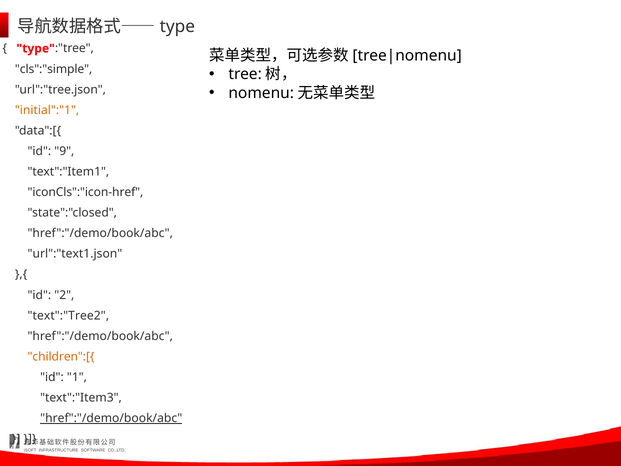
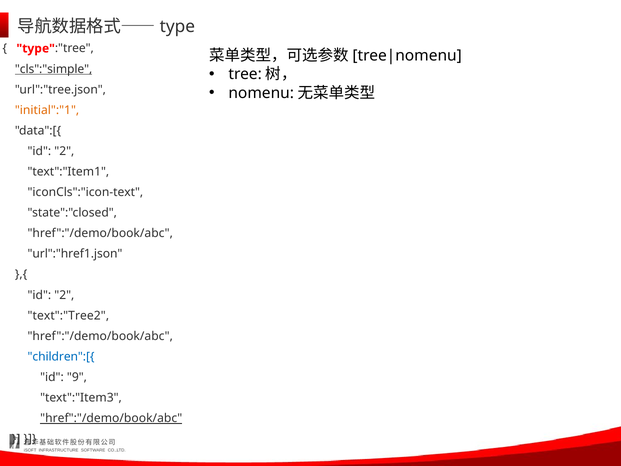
cls":"simple underline: none -> present (54, 69)
9: 9 -> 2 (64, 151)
iconCls":"icon-href: iconCls":"icon-href -> iconCls":"icon-text (85, 192)
url":"text1.json: url":"text1.json -> url":"href1.json (75, 254)
children":[{ colour: orange -> blue (61, 357)
1: 1 -> 9 (77, 377)
